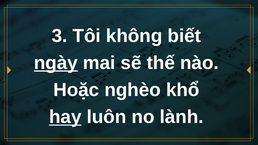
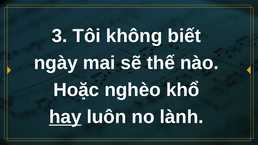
ngày underline: present -> none (56, 63)
